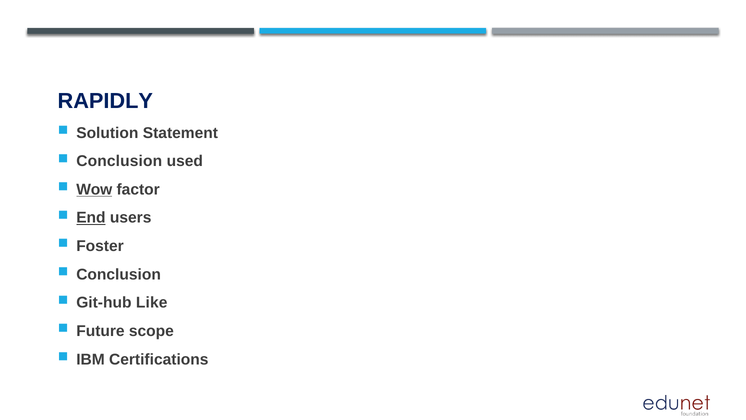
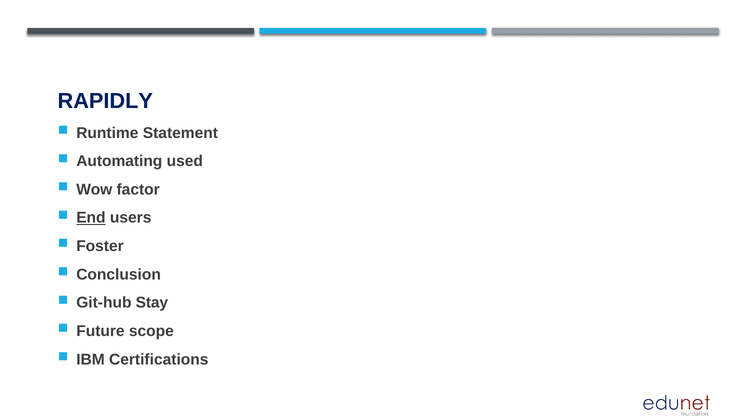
Solution: Solution -> Runtime (107, 133)
Conclusion: Conclusion -> Automating (119, 161)
Wow underline: present -> none (94, 189)
Like: Like -> Stay (152, 303)
